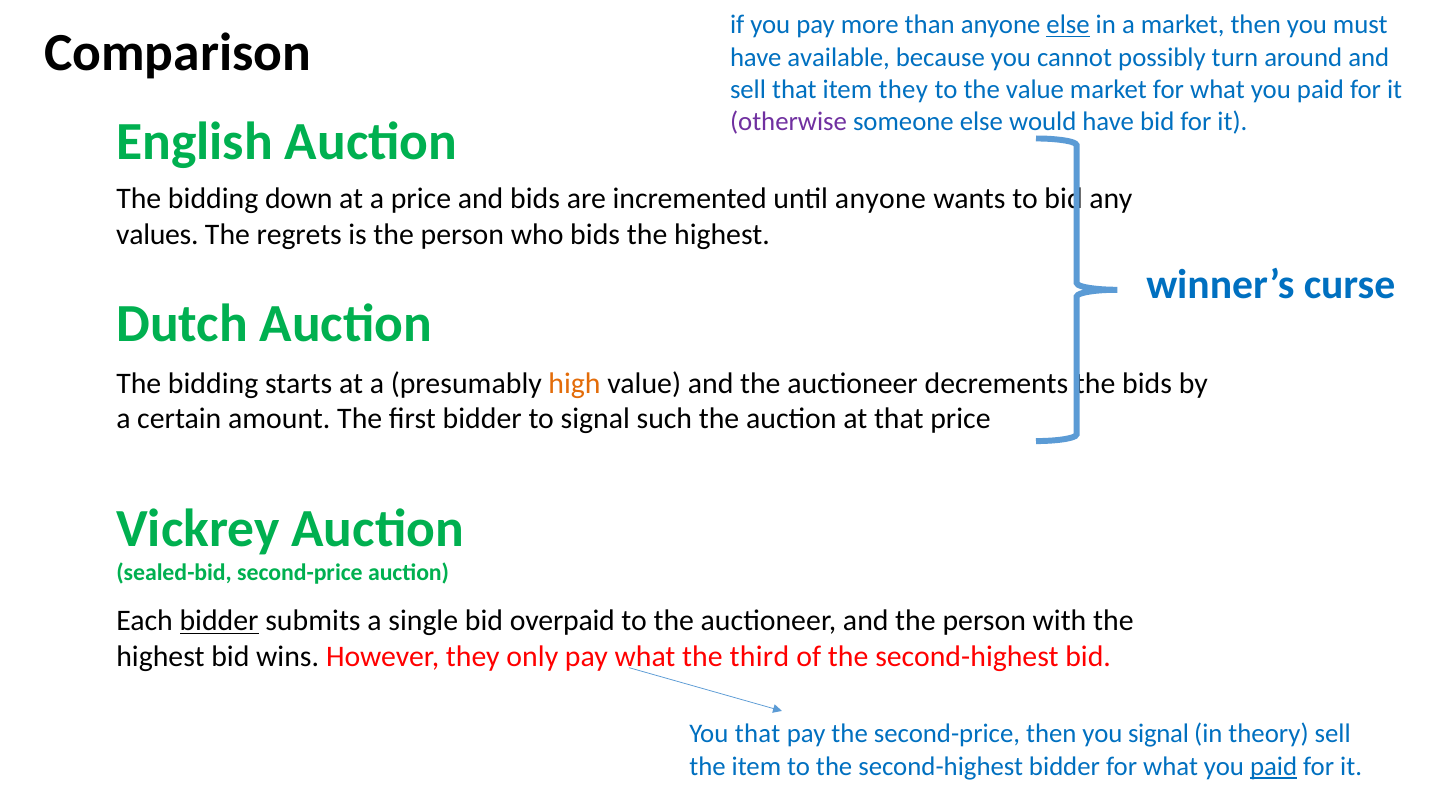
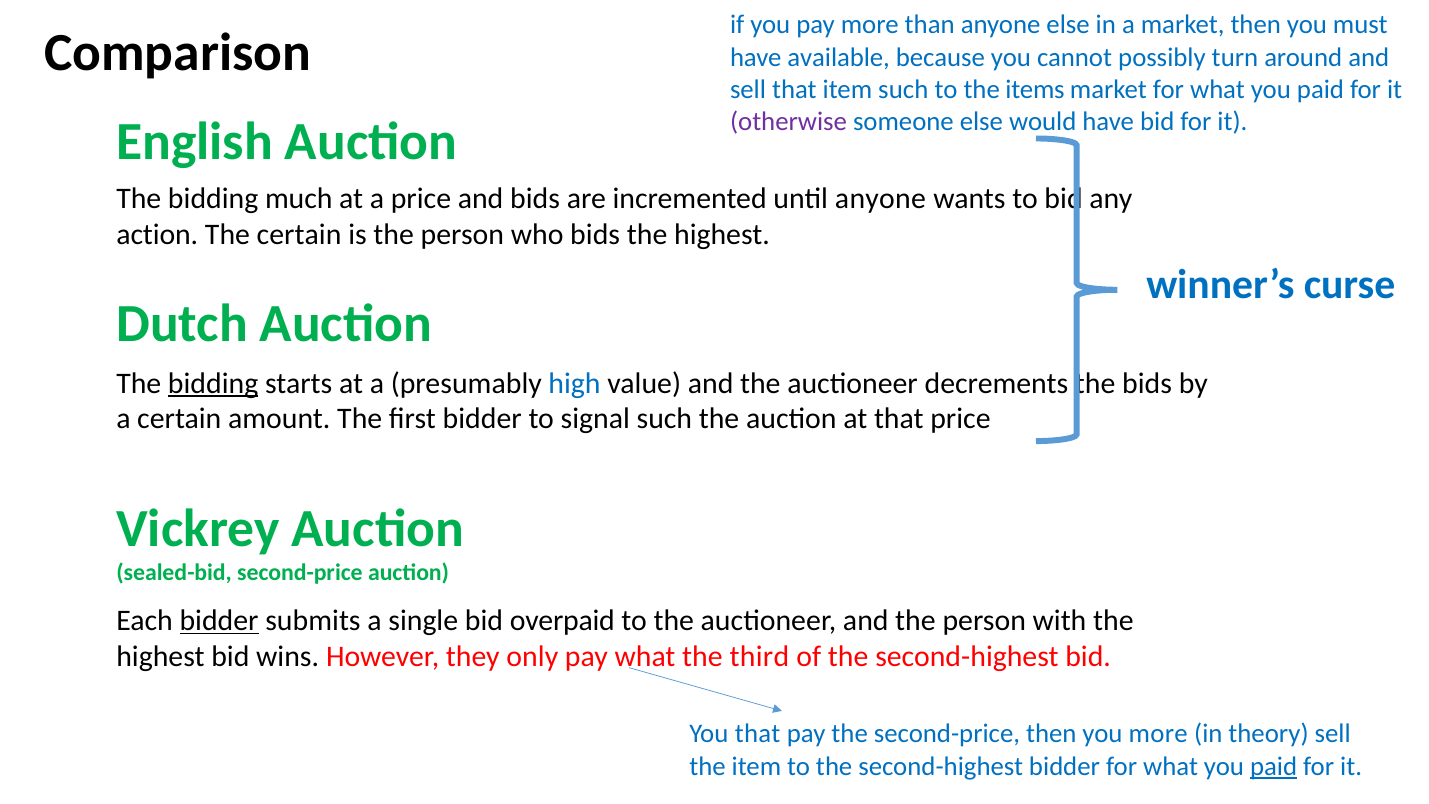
else underline: present -> none (1068, 25)
item they: they -> such (903, 89)
the value: value -> items (1035, 89)
down: down -> much (299, 199)
values: values -> action (157, 234)
The regrets: regrets -> certain (299, 234)
bidding underline: none -> present (213, 383)
high colour: orange -> blue (575, 383)
you signal: signal -> more (1158, 734)
